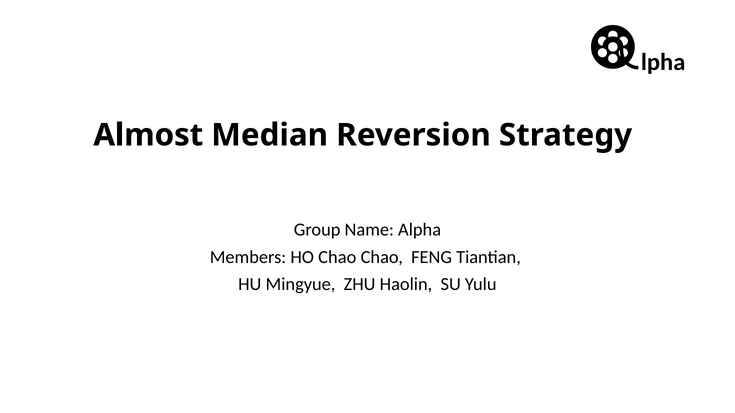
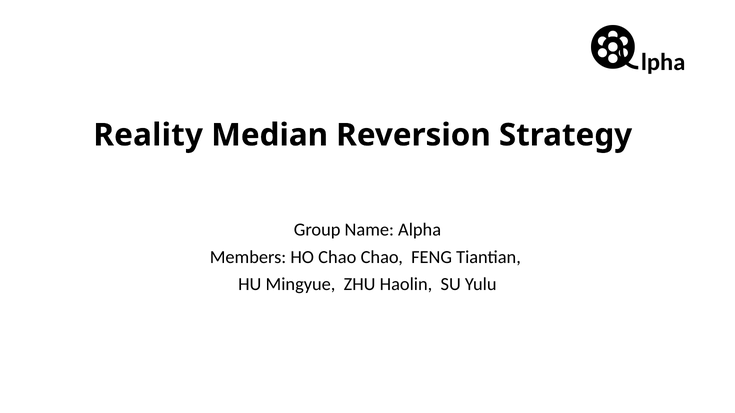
Almost: Almost -> Reality (148, 135)
